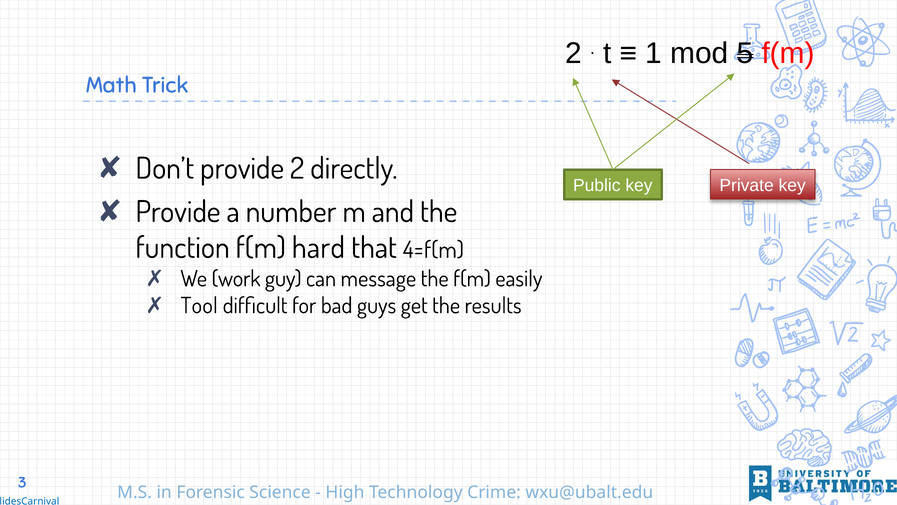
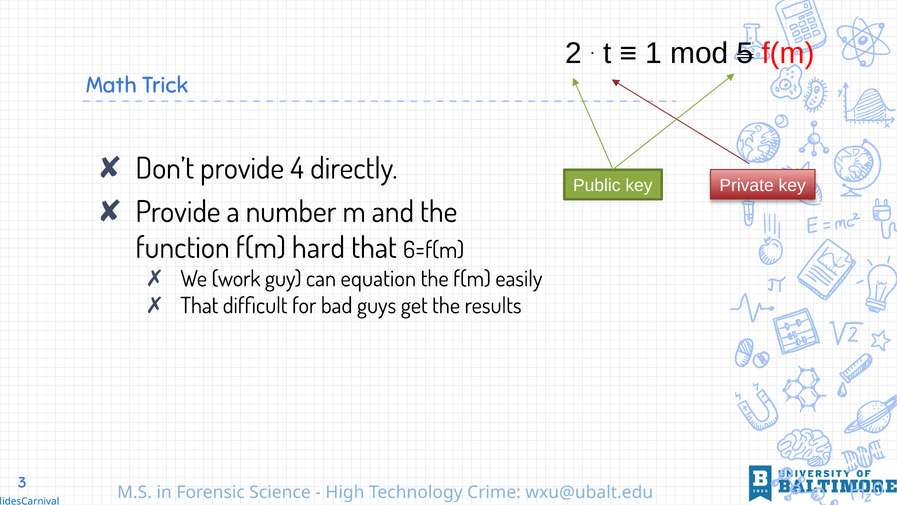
provide 2: 2 -> 4 (297, 169)
4=f(m: 4=f(m -> 6=f(m (434, 250)
message: message -> equation (378, 279)
Tool: Tool -> That (199, 306)
